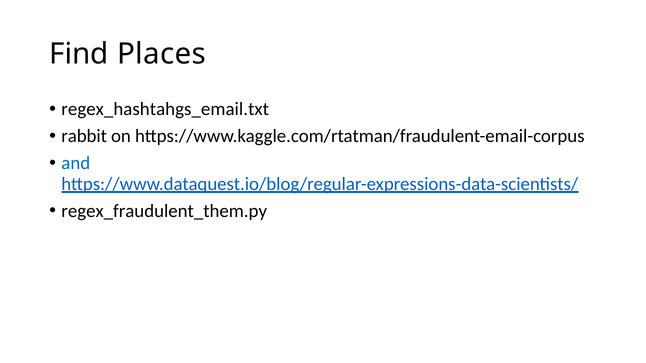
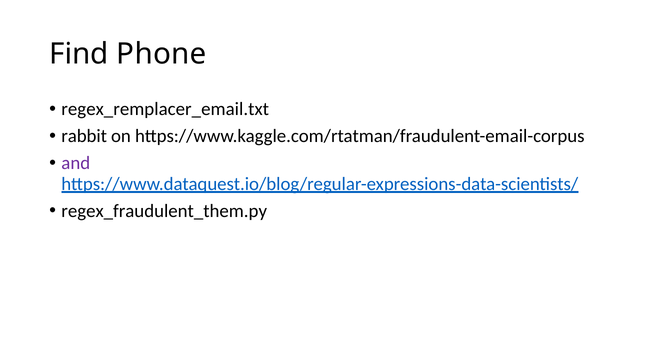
Places: Places -> Phone (161, 54)
regex_hashtahgs_email.txt: regex_hashtahgs_email.txt -> regex_remplacer_email.txt (165, 109)
and colour: blue -> purple (76, 163)
